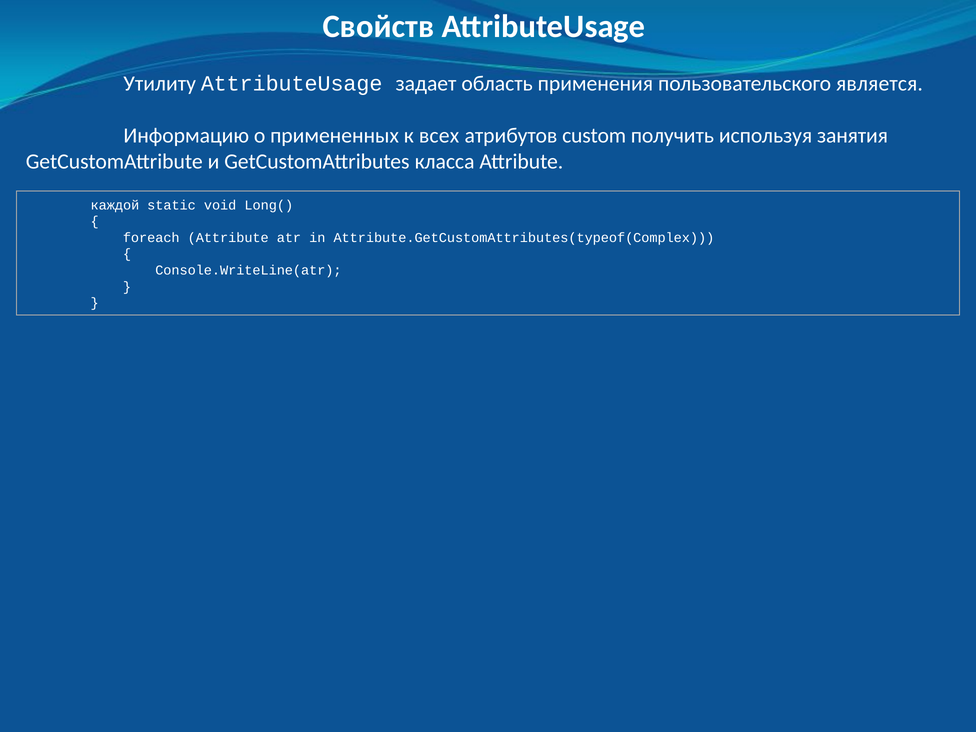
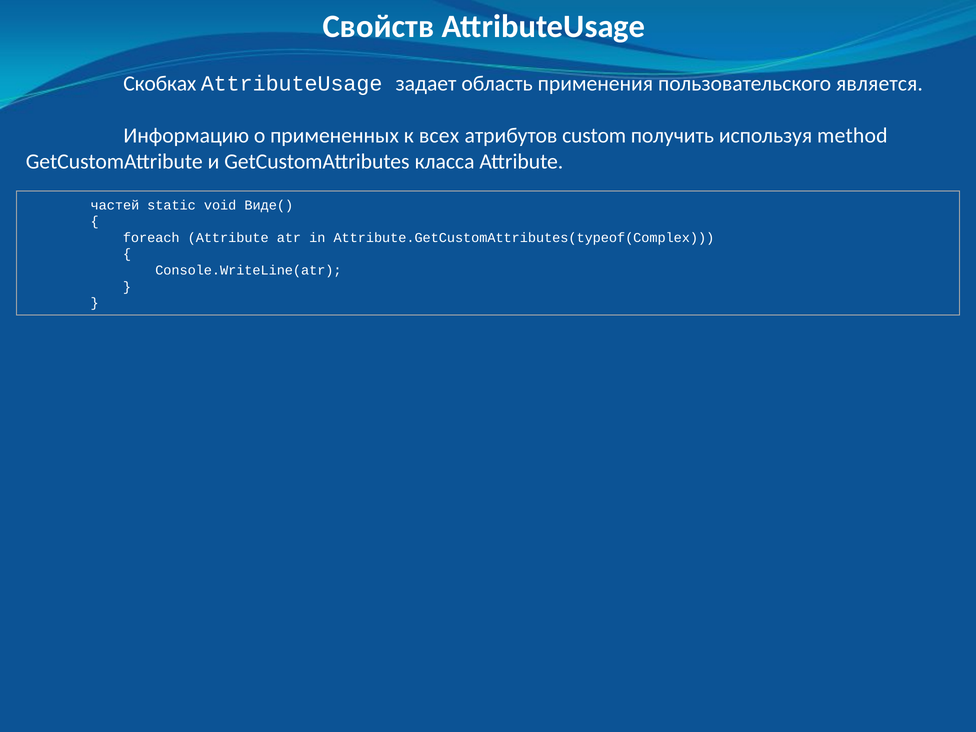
Утилиту: Утилиту -> Скобках (160, 84)
занятия: занятия -> method (852, 136)
каждой: каждой -> частей (115, 205)
Long(: Long( -> Виде( (269, 205)
